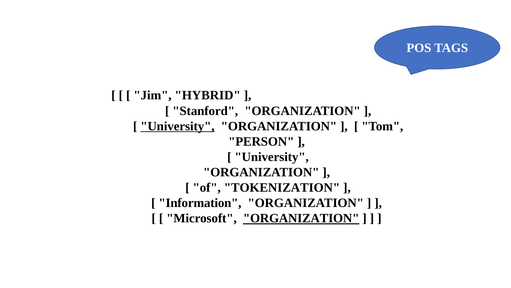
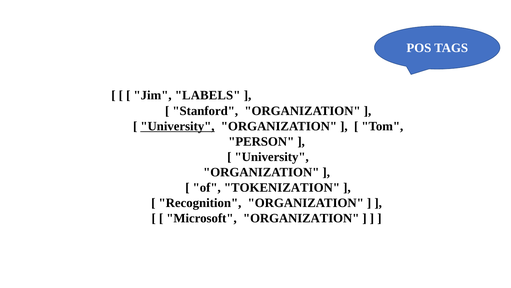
HYBRID: HYBRID -> LABELS (208, 95)
Information: Information -> Recognition (200, 203)
ORGANIZATION underline: present -> none (301, 218)
